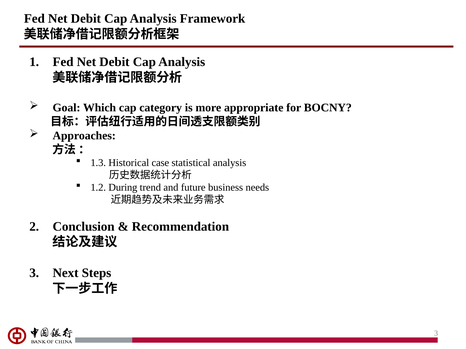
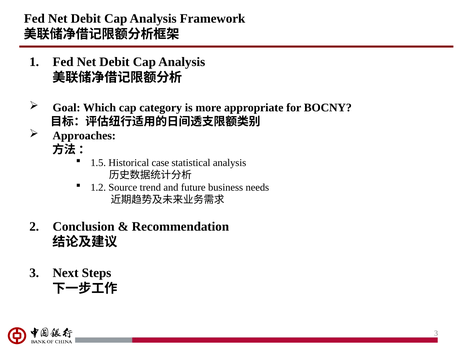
1.3: 1.3 -> 1.5 (98, 163)
During: During -> Source (123, 188)
